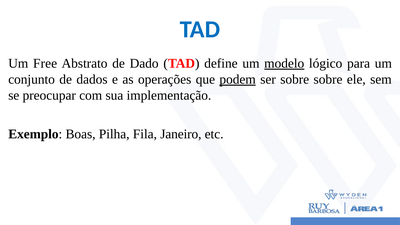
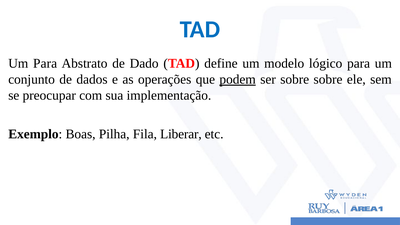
Um Free: Free -> Para (45, 63)
modelo underline: present -> none (284, 63)
Janeiro: Janeiro -> Liberar (181, 134)
